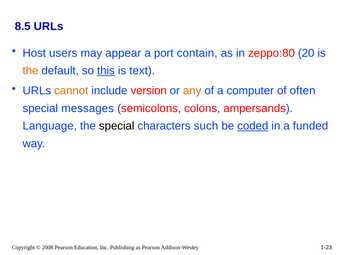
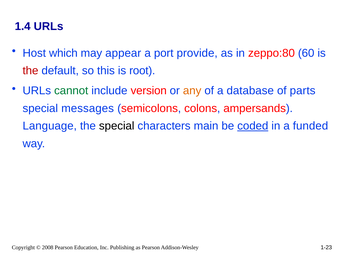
8.5: 8.5 -> 1.4 (23, 26)
users: users -> which (63, 53)
contain: contain -> provide (197, 53)
20: 20 -> 60 (306, 53)
the colour: orange -> red (30, 71)
this underline: present -> none (106, 71)
text: text -> root (142, 71)
cannot colour: orange -> green (71, 91)
computer: computer -> database (250, 91)
often: often -> parts (303, 91)
such: such -> main (206, 126)
